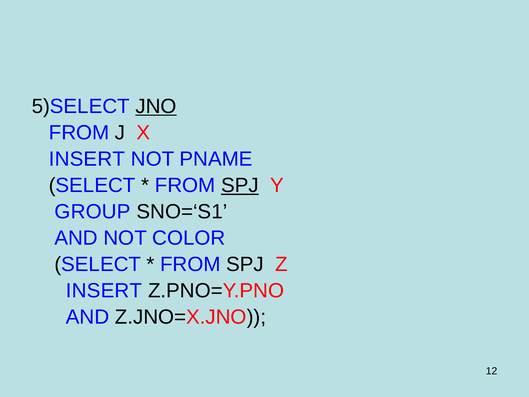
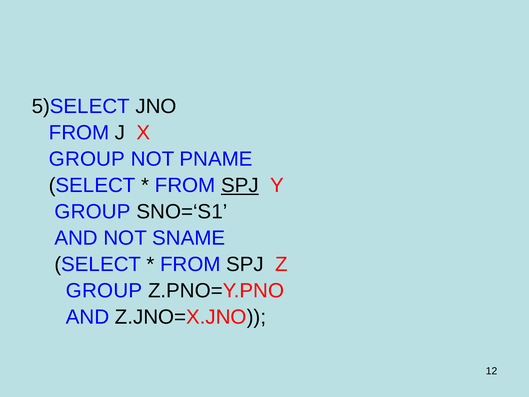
JNO underline: present -> none (156, 106)
INSERT: INSERT -> GROUP (87, 159)
COLOR: COLOR -> SNAME (189, 238)
INSERT: INSERT -> GROUP (104, 291)
